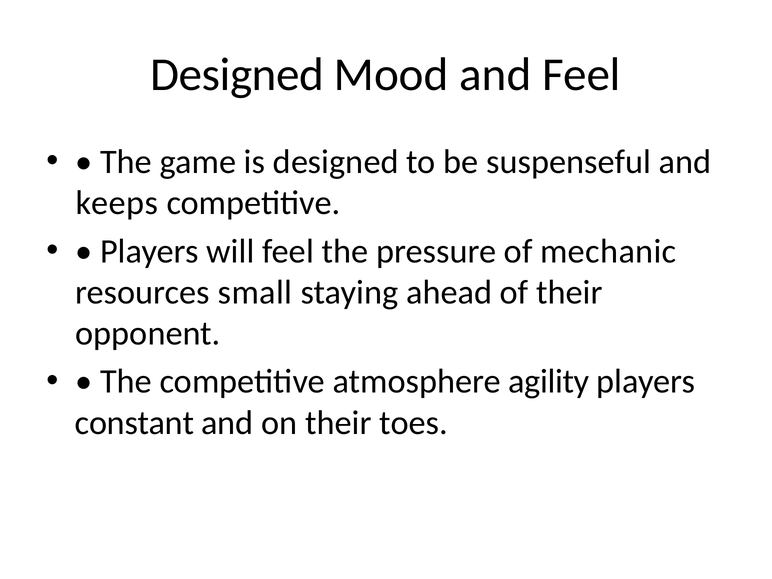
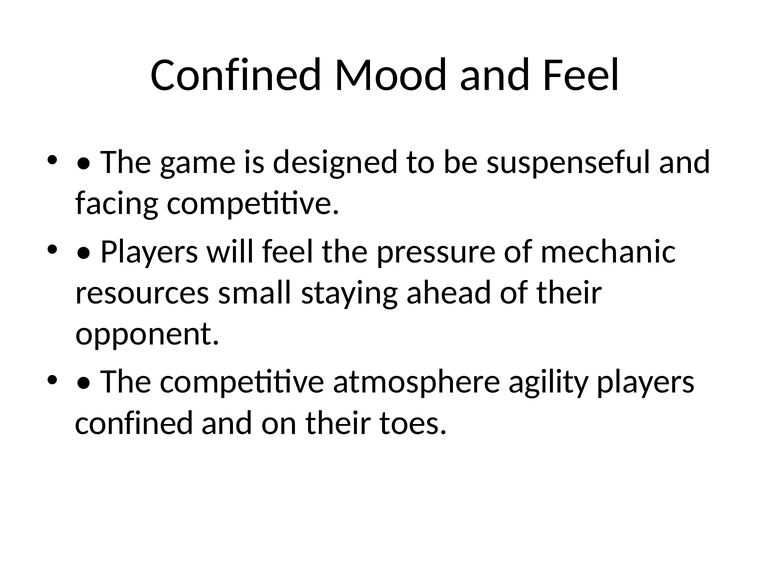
Designed: Designed -> Confined (237, 75)
keeps: keeps -> facing (117, 203)
constant: constant -> confined (134, 423)
